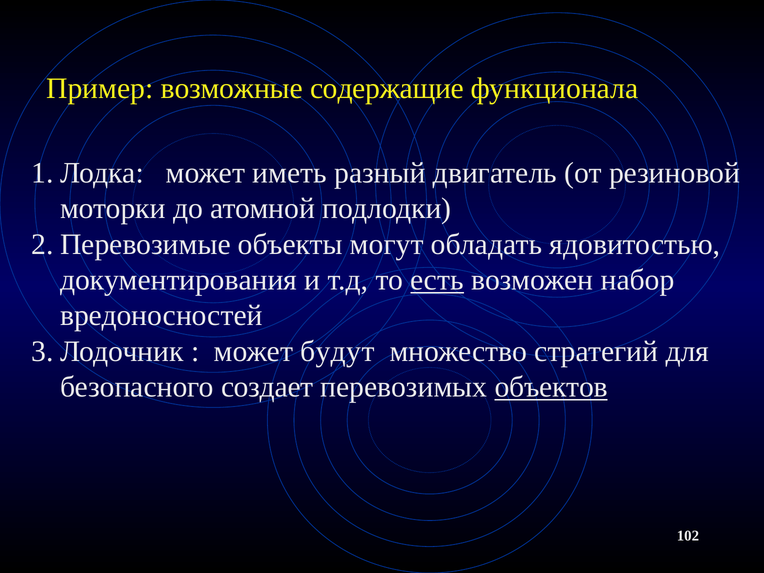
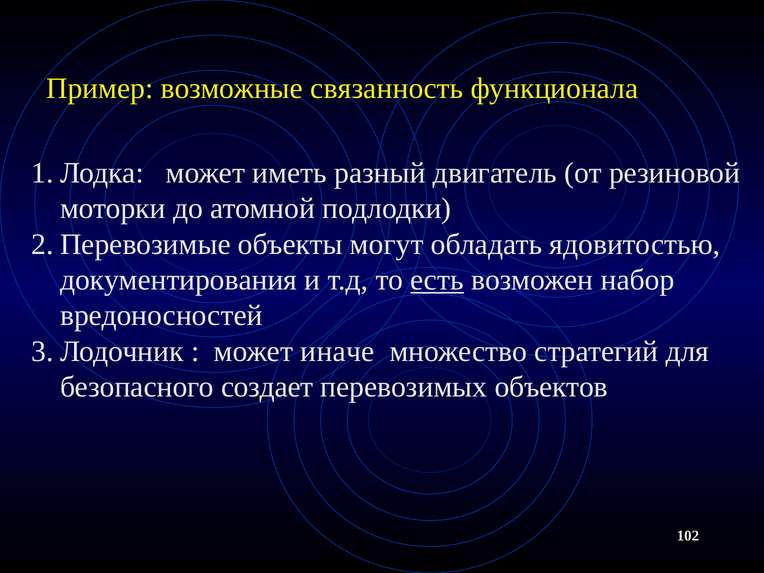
содержащие: содержащие -> связанность (387, 89)
будут: будут -> иначе (337, 351)
объектов underline: present -> none (551, 387)
